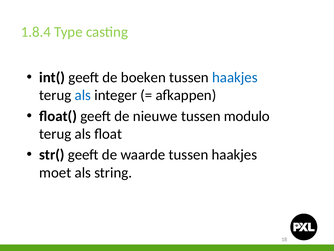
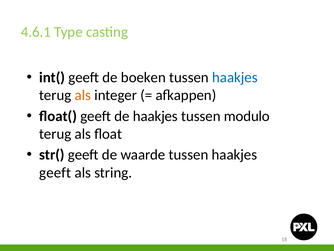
1.8.4: 1.8.4 -> 4.6.1 (36, 32)
als colour: blue -> orange (83, 95)
de nieuwe: nieuwe -> haakjes (155, 116)
moet: moet -> geeft (55, 172)
